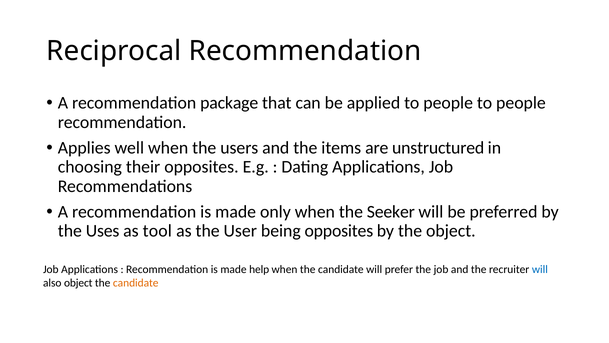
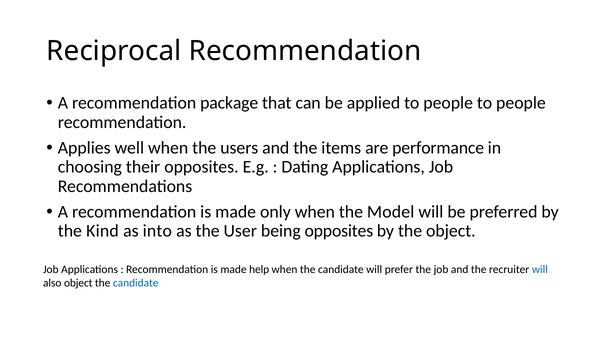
unstructured: unstructured -> performance (438, 148)
Seeker: Seeker -> Model (391, 212)
Uses: Uses -> Kind (102, 231)
tool: tool -> into (157, 231)
candidate colour: orange -> blue (136, 283)
